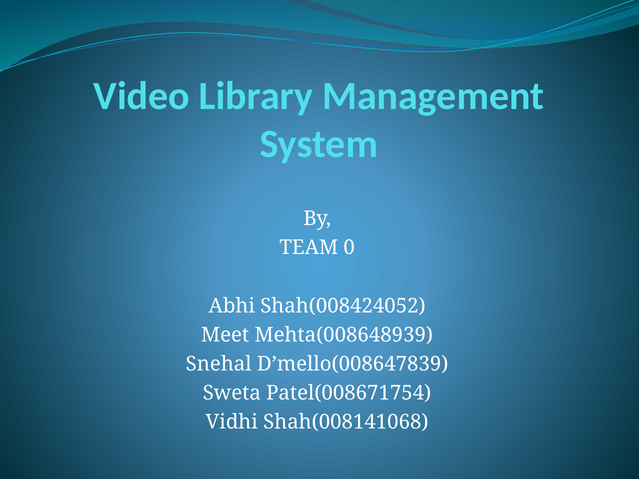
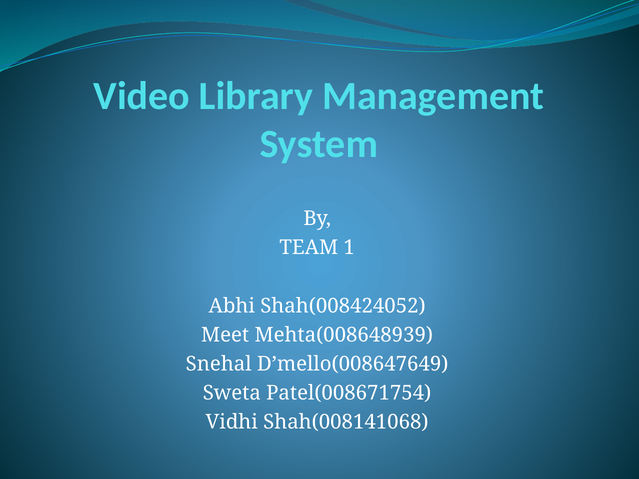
0: 0 -> 1 (349, 248)
D’mello(008647839: D’mello(008647839 -> D’mello(008647649 (353, 364)
